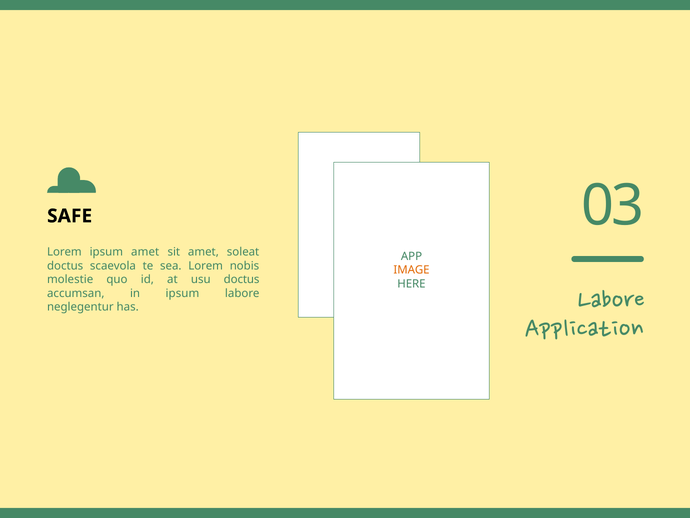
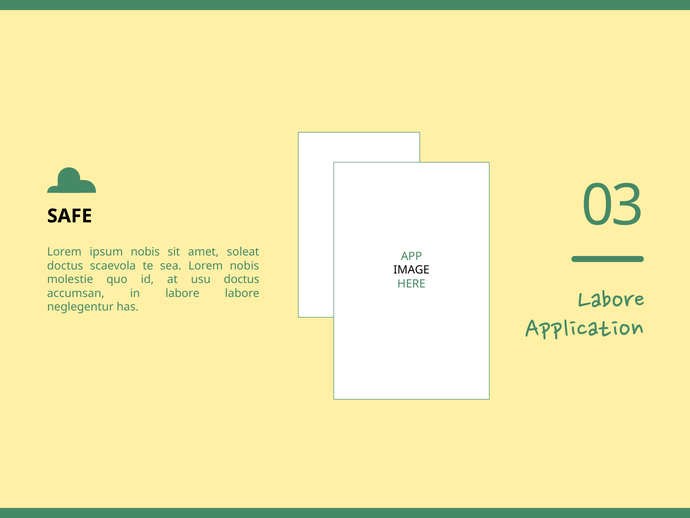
ipsum amet: amet -> nobis (145, 252)
IMAGE colour: orange -> black (412, 270)
in ipsum: ipsum -> labore (183, 293)
